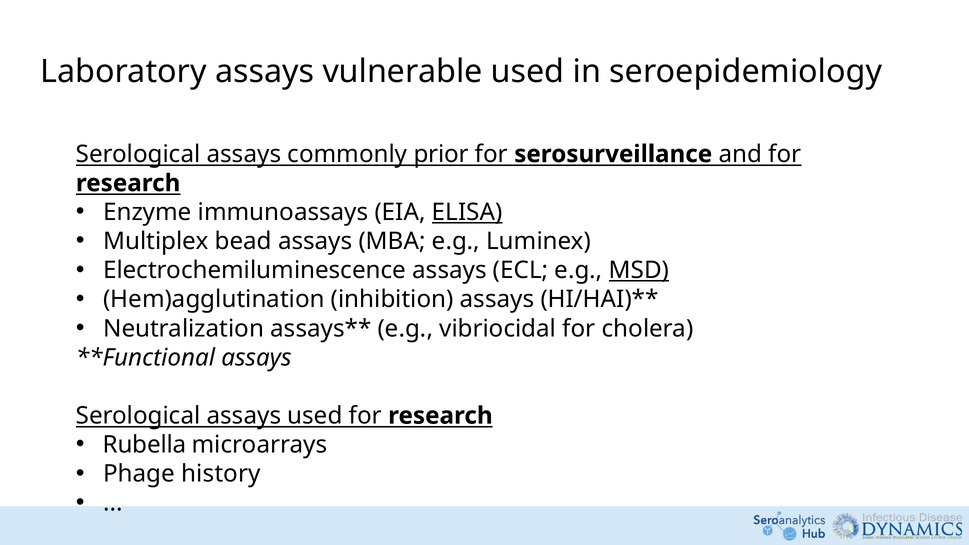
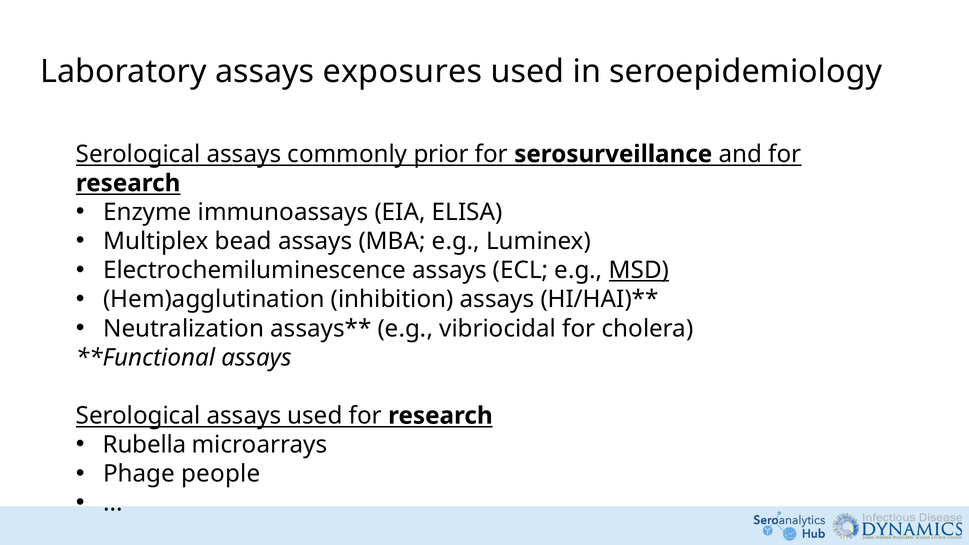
vulnerable: vulnerable -> exposures (402, 72)
ELISA underline: present -> none (467, 212)
history: history -> people (221, 474)
